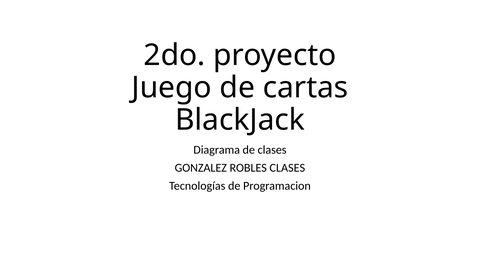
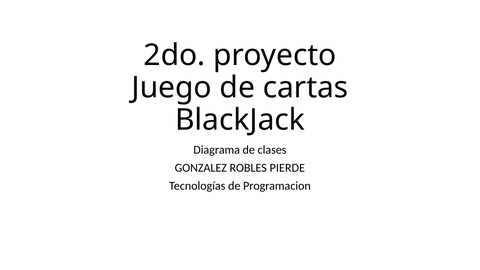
ROBLES CLASES: CLASES -> PIERDE (287, 168)
